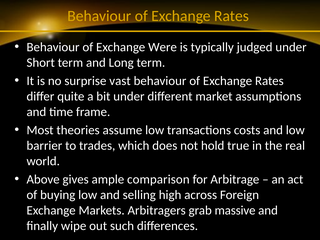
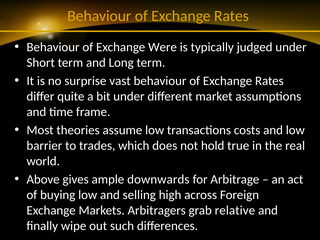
comparison: comparison -> downwards (158, 179)
massive: massive -> relative (235, 210)
